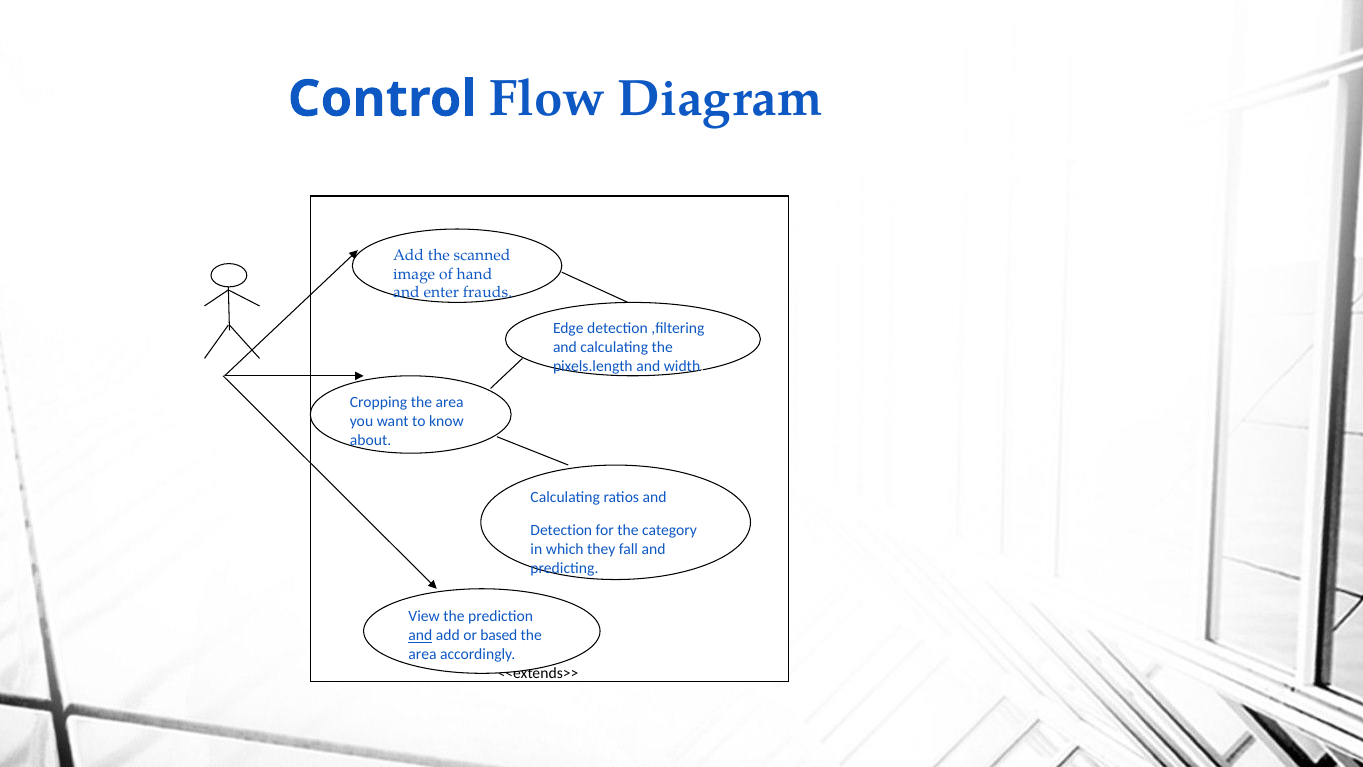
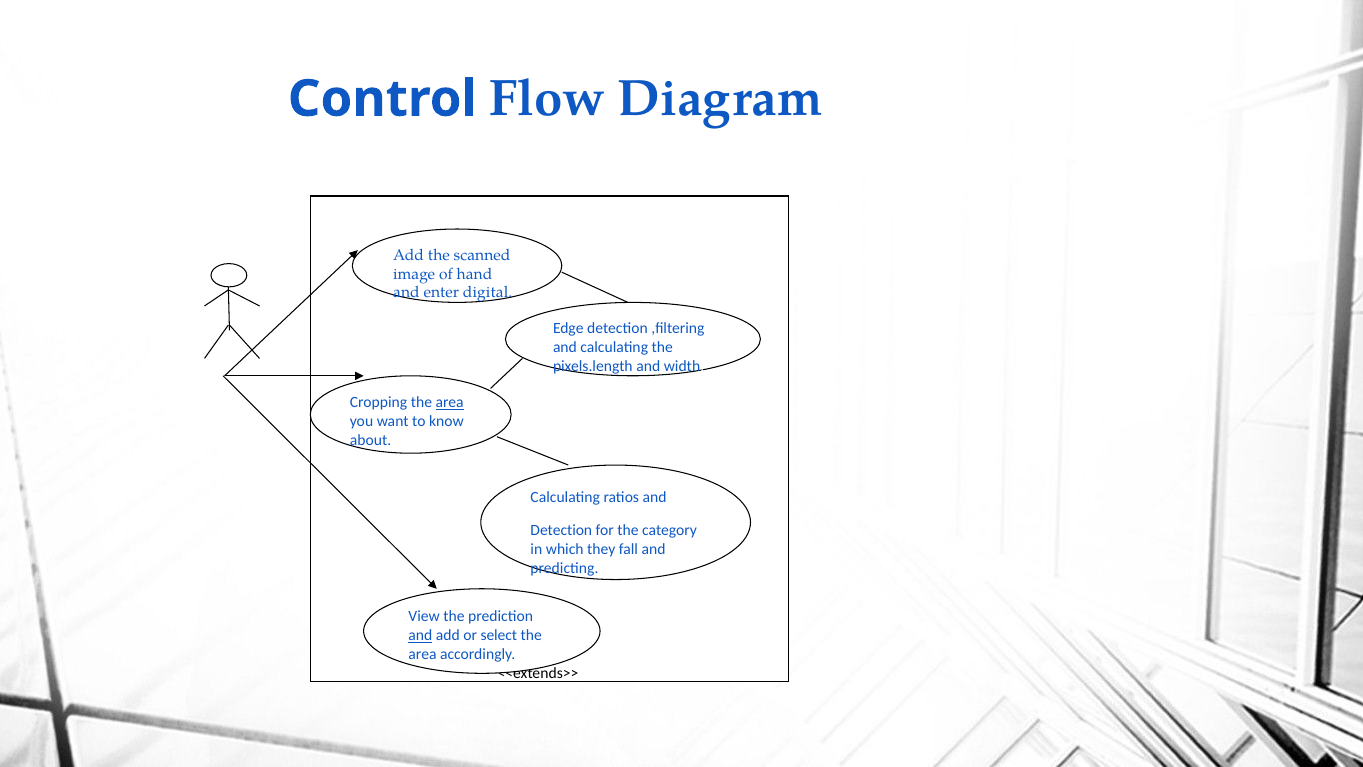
frauds: frauds -> digital (488, 293)
area underline: none -> present (450, 403)
based: based -> select (499, 635)
